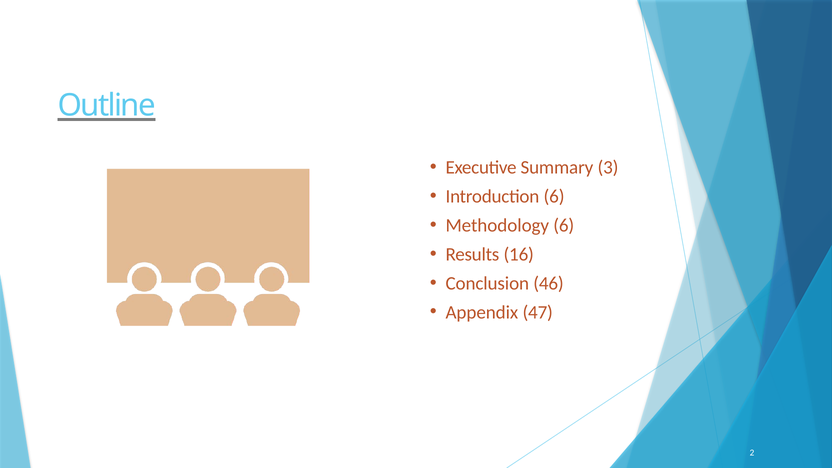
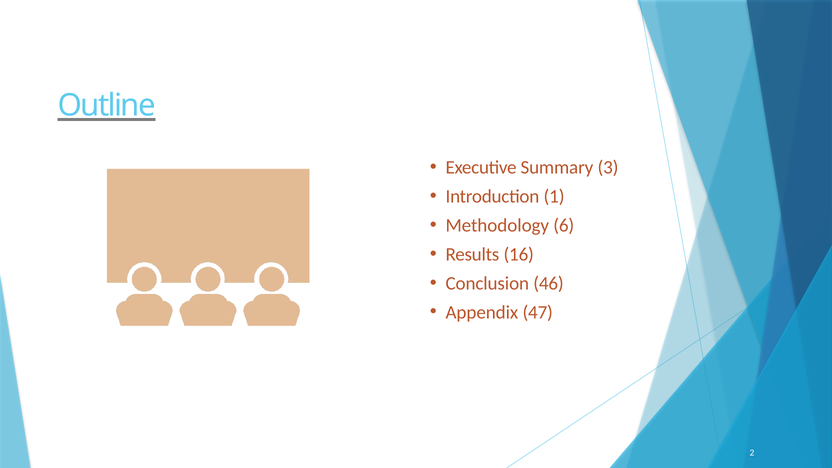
Introduction 6: 6 -> 1 (554, 196)
